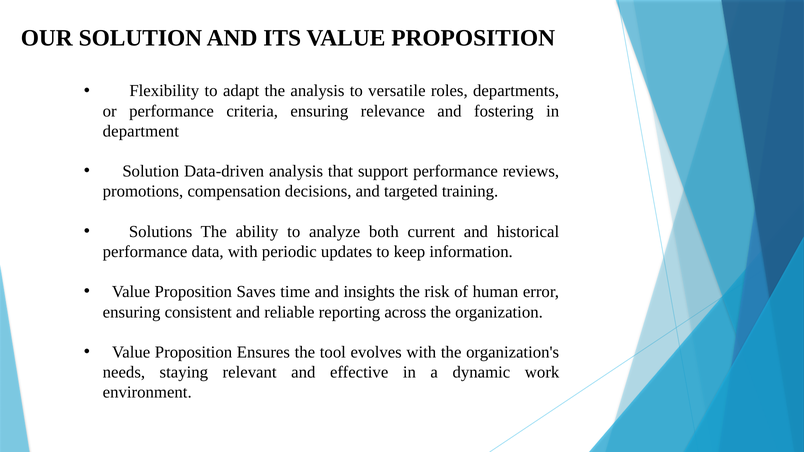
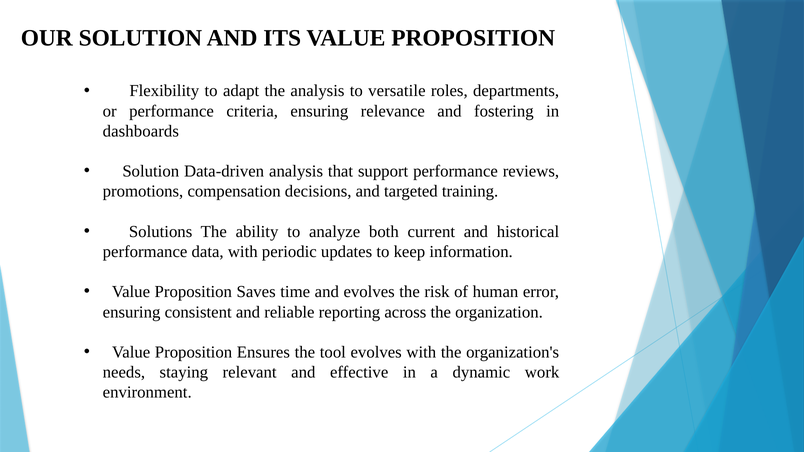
department: department -> dashboards (141, 131)
and insights: insights -> evolves (369, 292)
